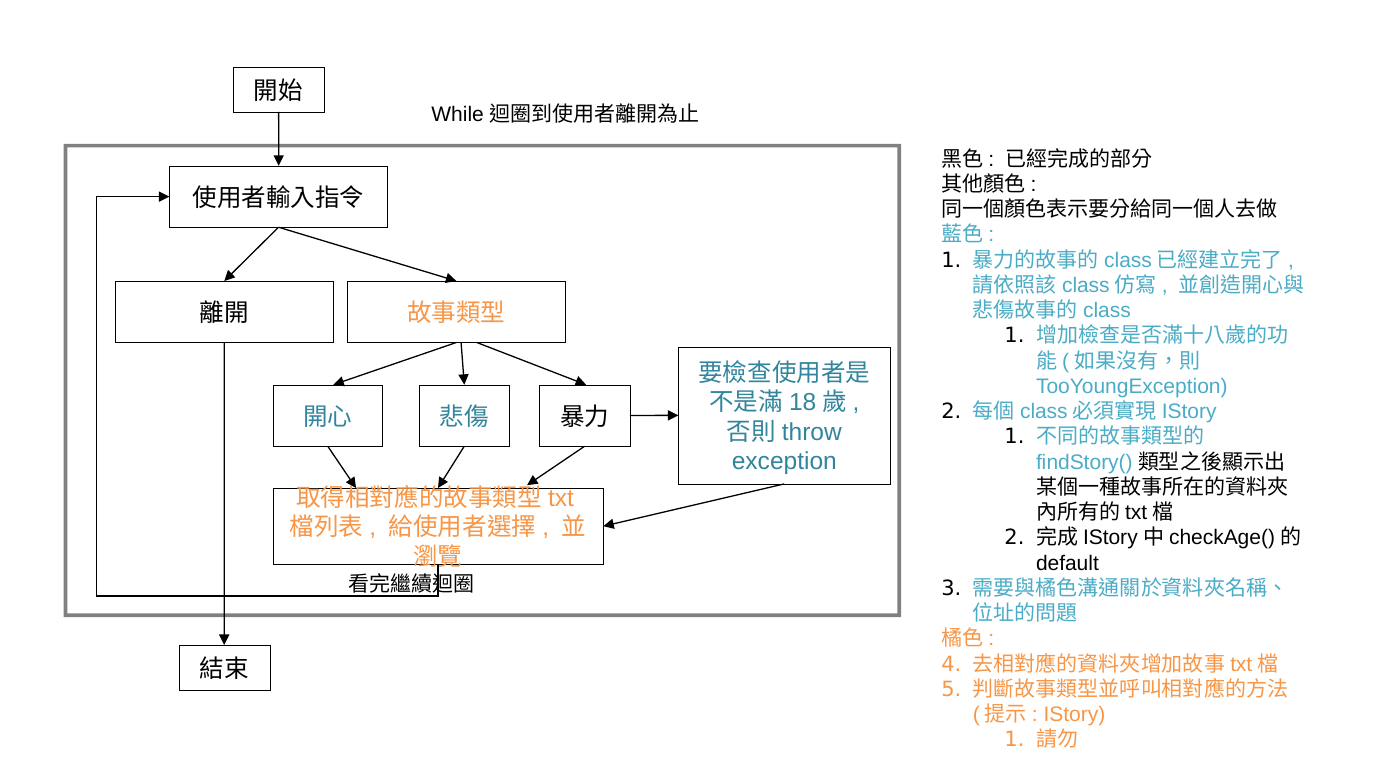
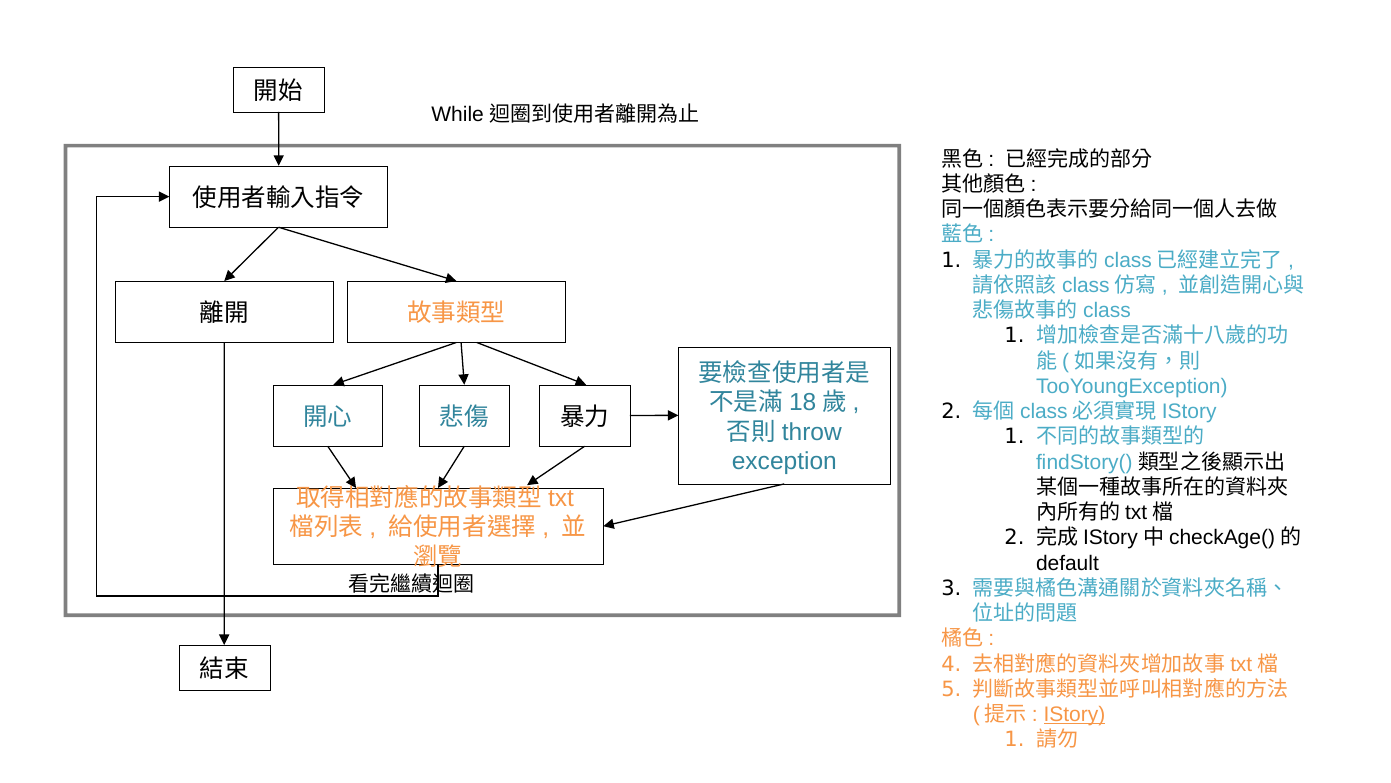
IStory underline: none -> present (1074, 714)
